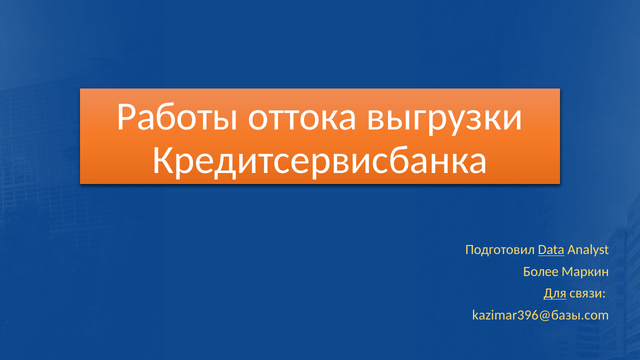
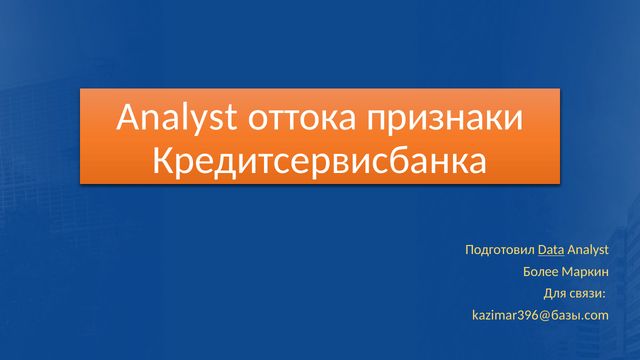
Работы: Работы -> Analyst (177, 117)
выгрузки: выгрузки -> признаки (445, 117)
Для underline: present -> none (555, 293)
